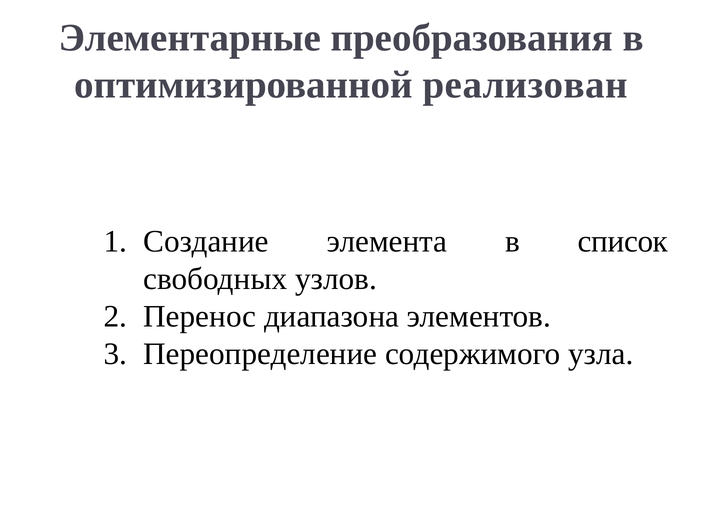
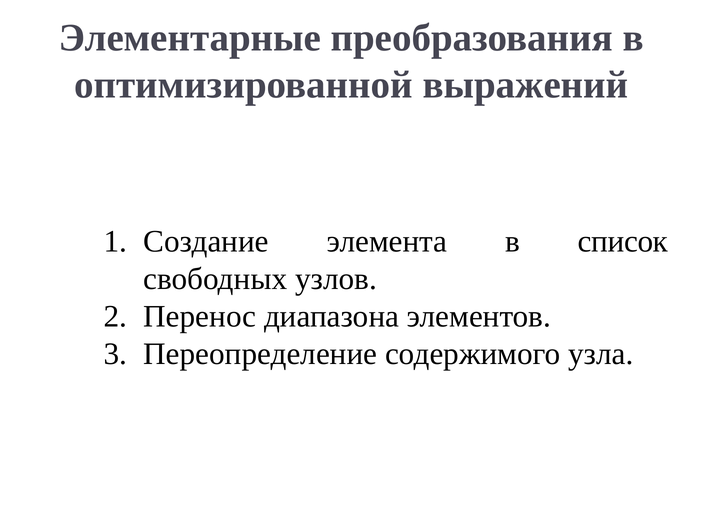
реализован: реализован -> выражений (525, 85)
